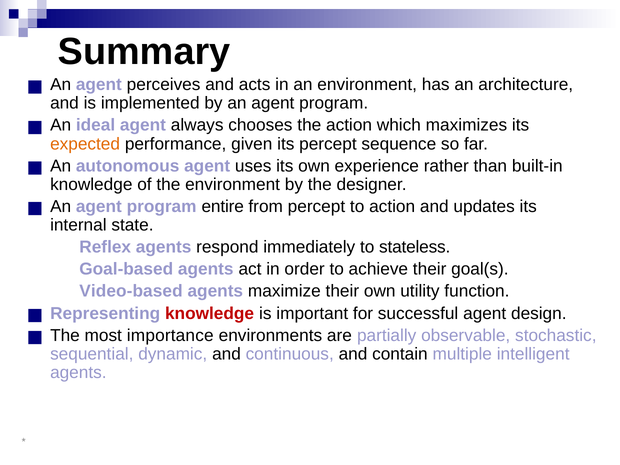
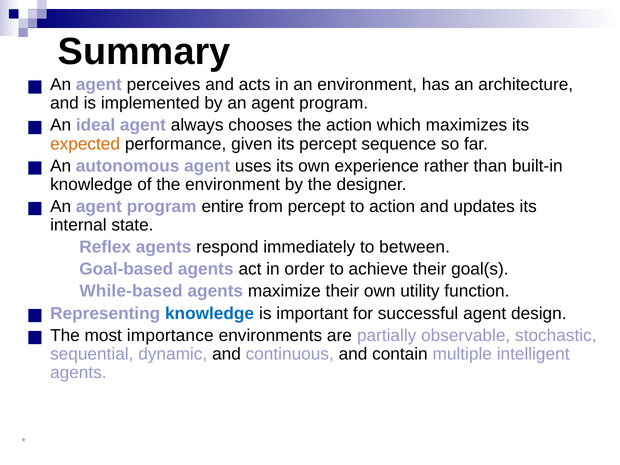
stateless: stateless -> between (415, 247)
Video-based: Video-based -> While-based (131, 291)
knowledge colour: red -> blue (210, 313)
